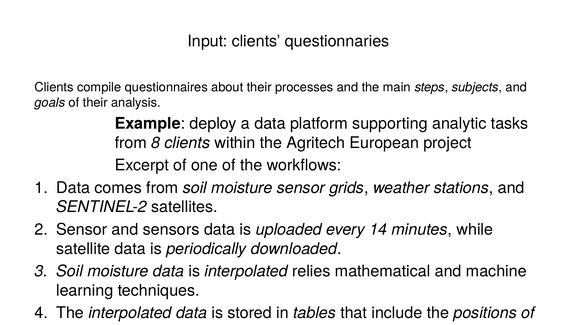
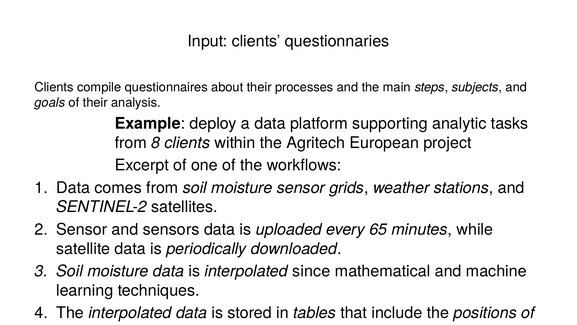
14: 14 -> 65 (378, 229)
relies: relies -> since (311, 271)
